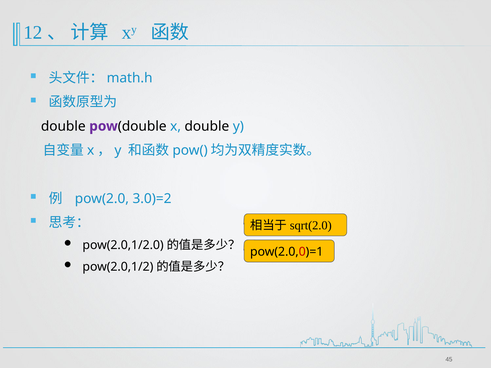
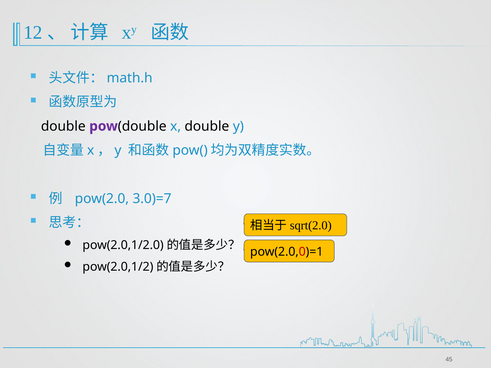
3.0)=2: 3.0)=2 -> 3.0)=7 (152, 199)
